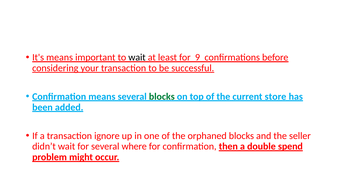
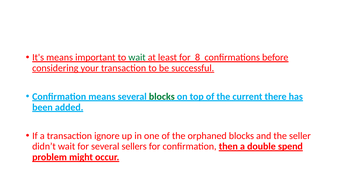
wait colour: black -> green (137, 57)
9: 9 -> 8 (198, 57)
store: store -> there (276, 96)
where: where -> sellers (134, 146)
